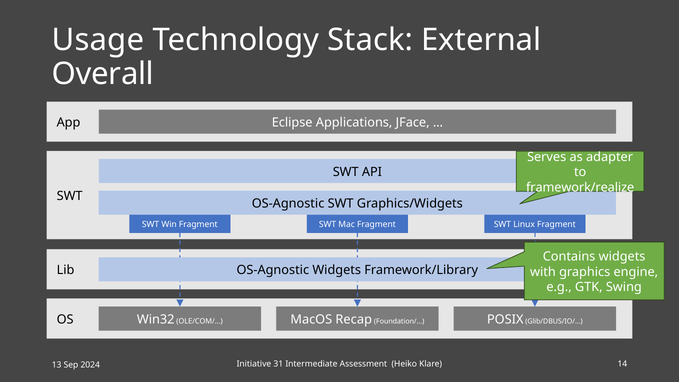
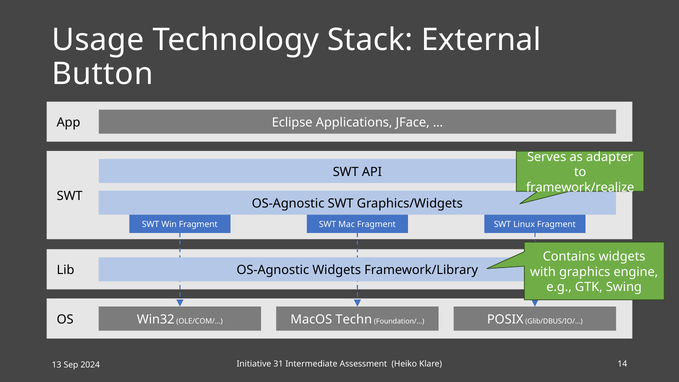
Overall: Overall -> Button (103, 74)
Recap: Recap -> Techn (354, 319)
